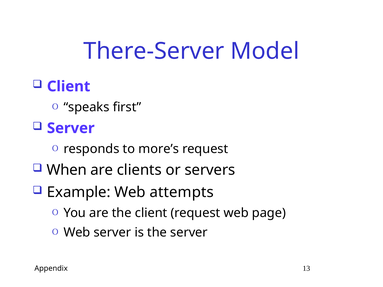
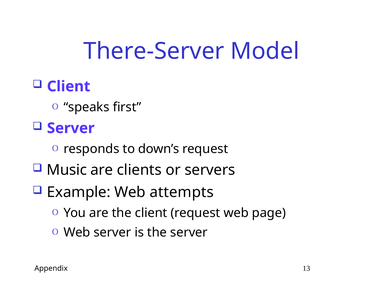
more’s: more’s -> down’s (159, 149)
When: When -> Music (67, 170)
